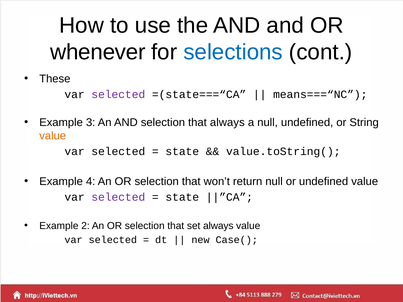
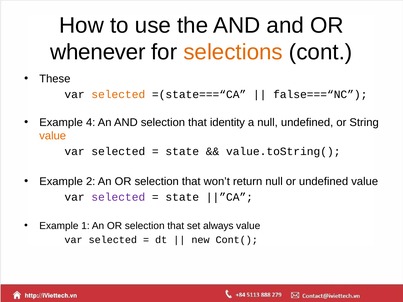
selections colour: blue -> orange (233, 52)
selected colour: purple -> orange (118, 94)
means===“NC: means===“NC -> false===“NC (320, 94)
3: 3 -> 4 (91, 123)
that always: always -> identity (227, 123)
4: 4 -> 2 (91, 181)
2: 2 -> 1 (85, 226)
Case(: Case( -> Cont( (237, 240)
